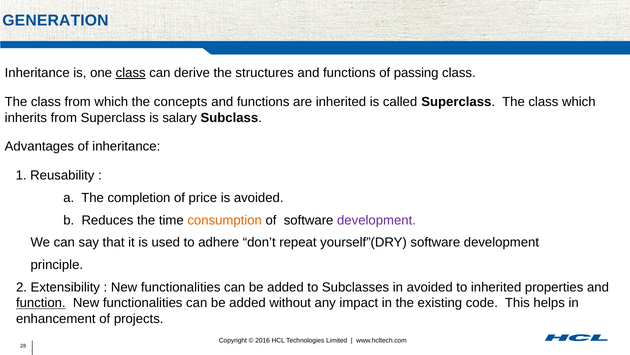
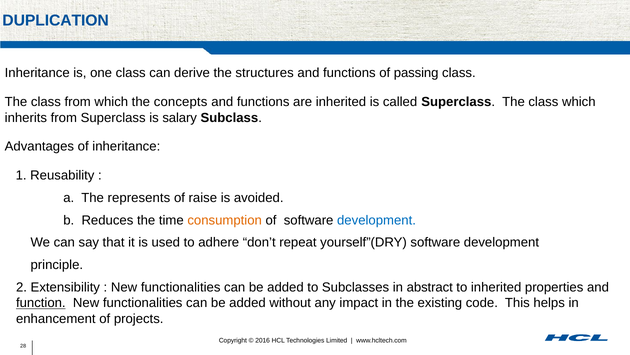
GENERATION: GENERATION -> DUPLICATION (56, 20)
class underline: present -> none (131, 73)
completion: completion -> represents (139, 198)
price: price -> raise (203, 198)
development colour: purple -> blue (377, 220)
in avoided: avoided -> abstract (430, 287)
